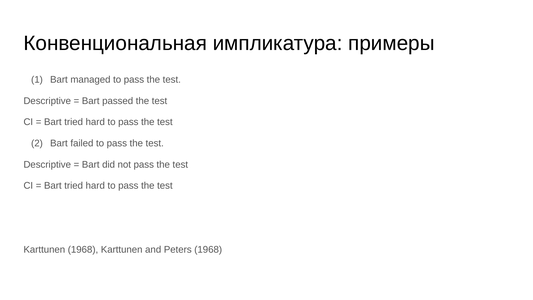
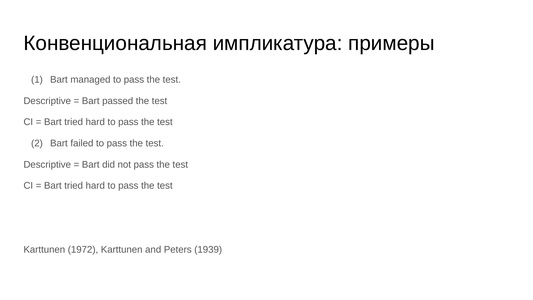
Karttunen 1968: 1968 -> 1972 (83, 249)
Peters 1968: 1968 -> 1939 (208, 249)
